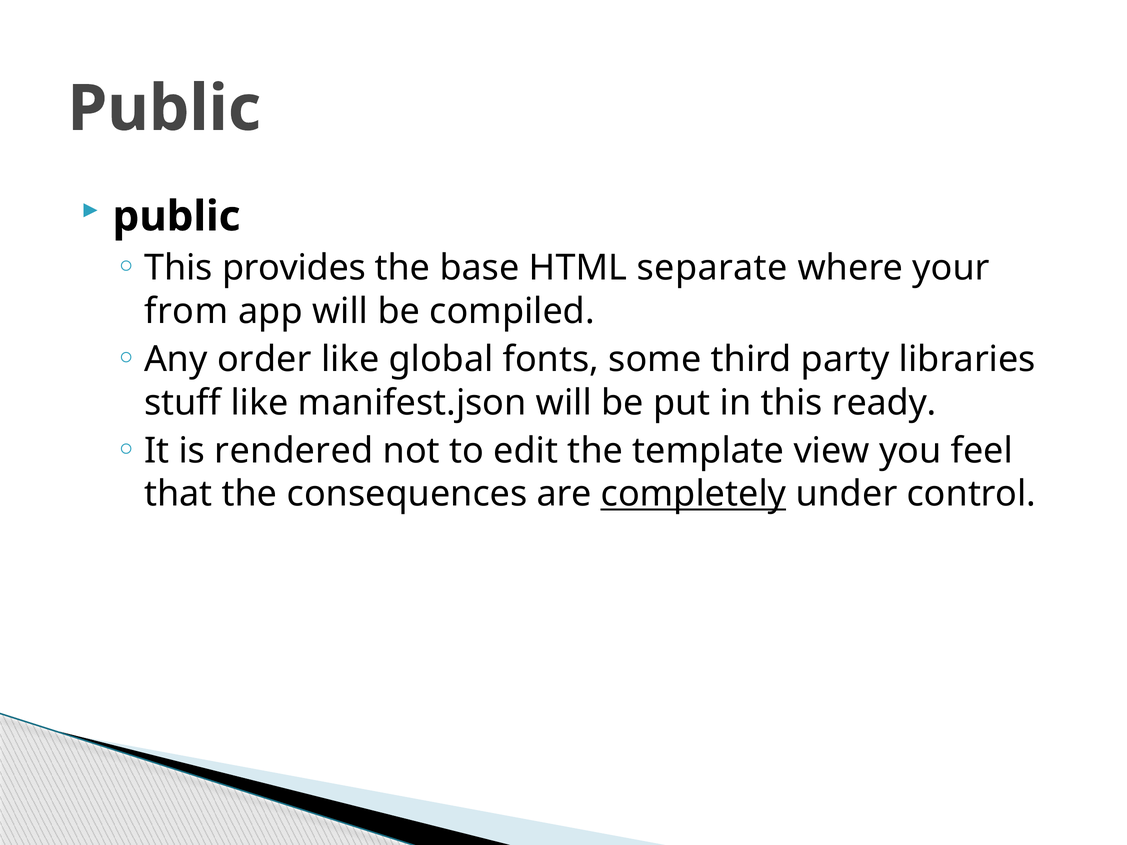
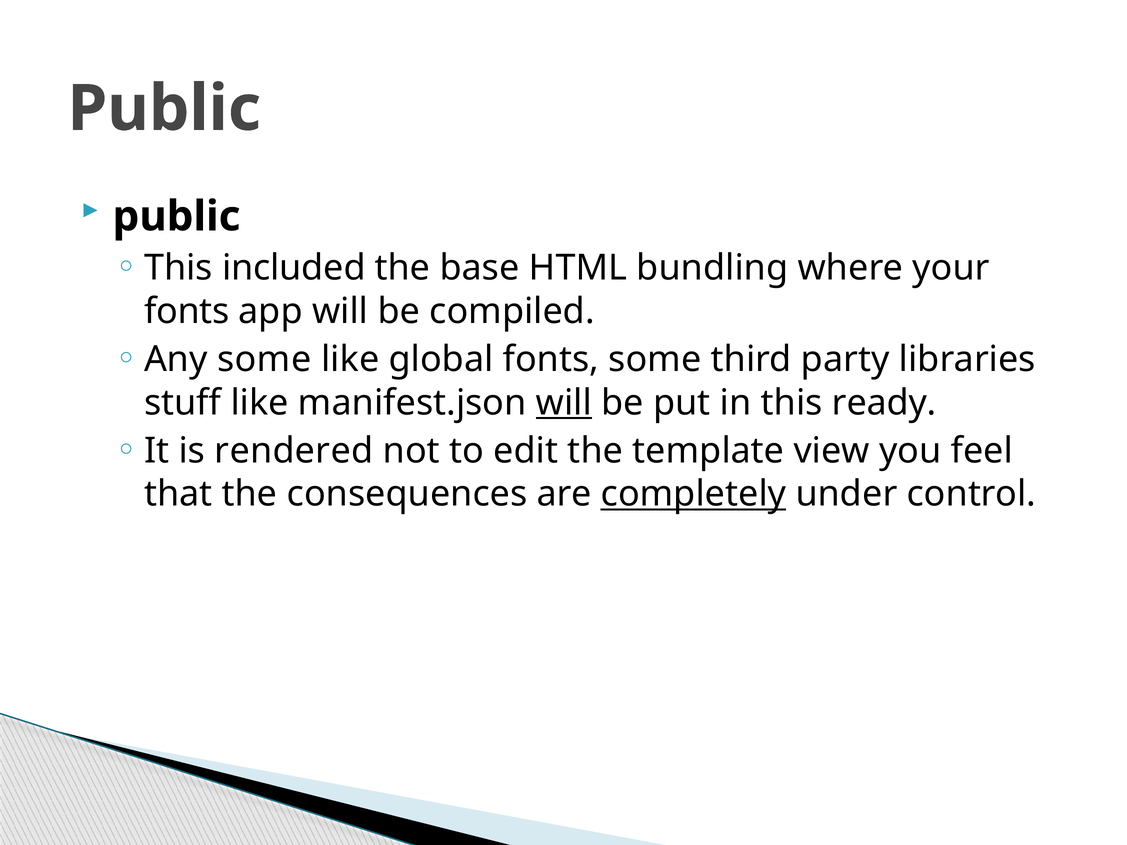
provides: provides -> included (294, 268)
separate: separate -> bundling (712, 268)
from: from -> fonts (187, 311)
Any order: order -> some (264, 360)
will underline: none -> present (564, 403)
